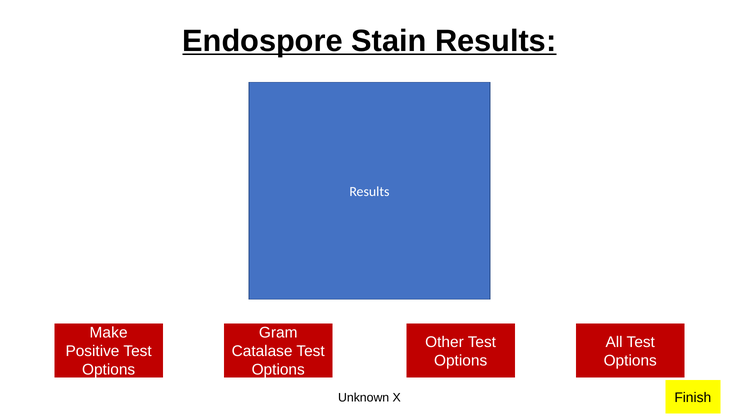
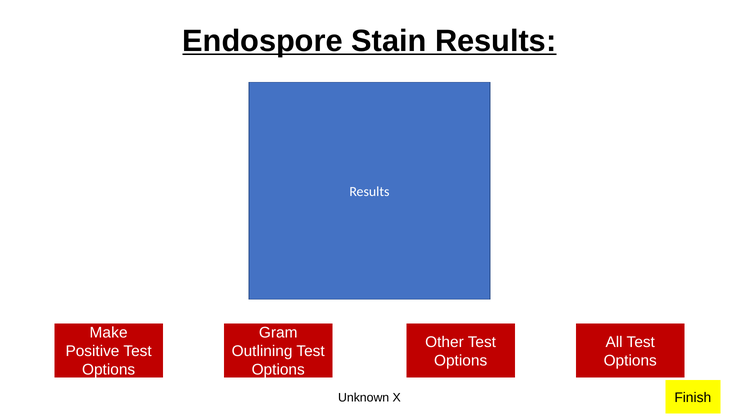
Catalase: Catalase -> Outlining (262, 351)
